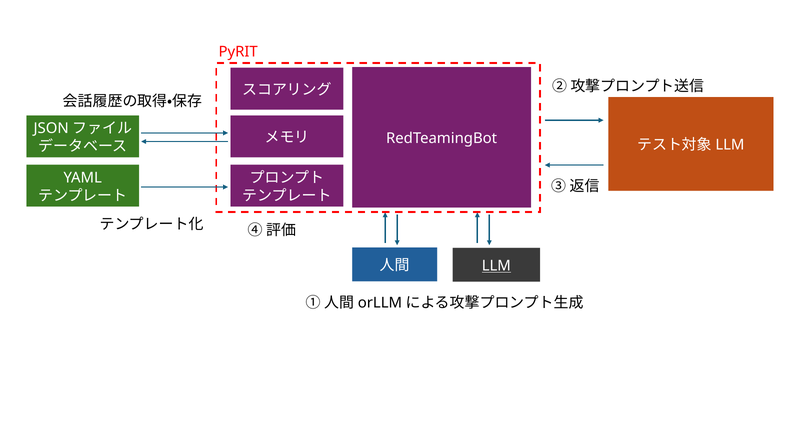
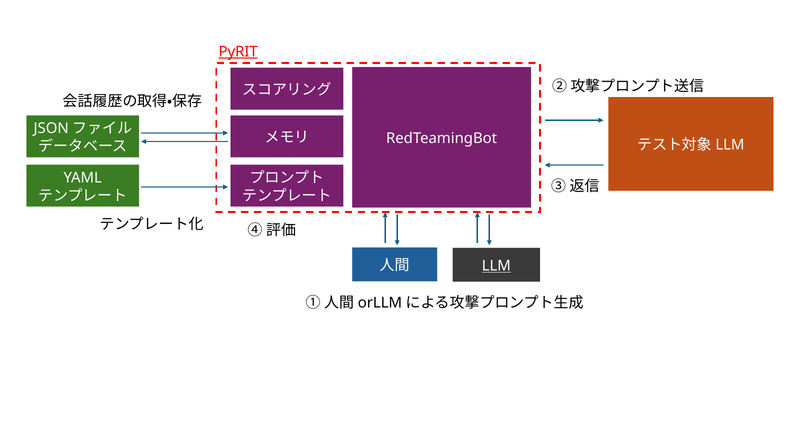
PyRIT underline: none -> present (238, 52)
